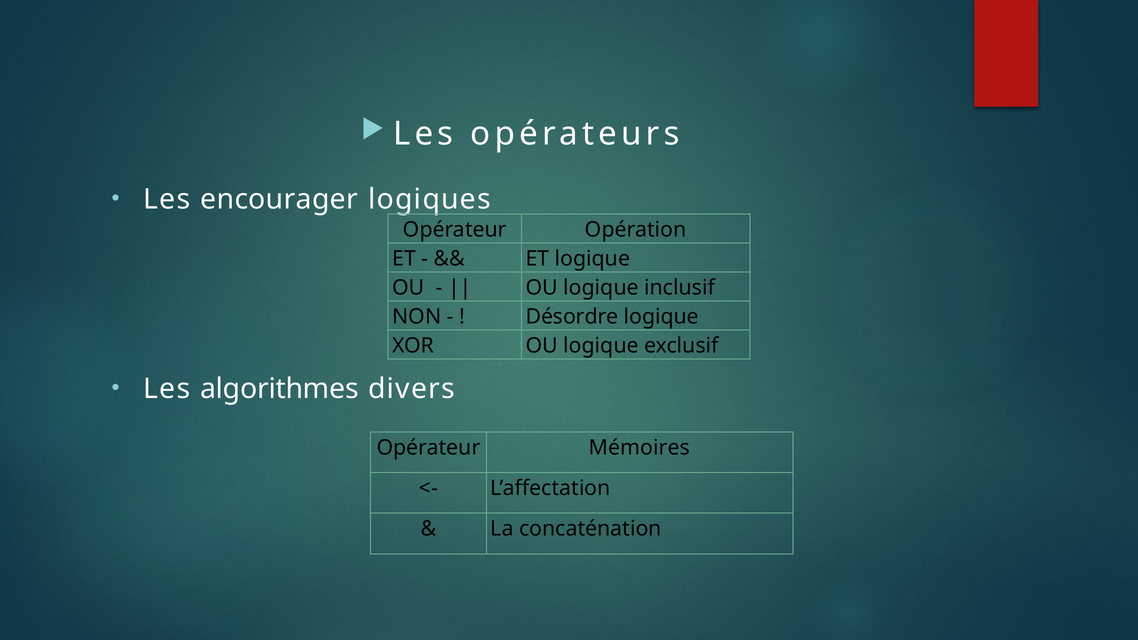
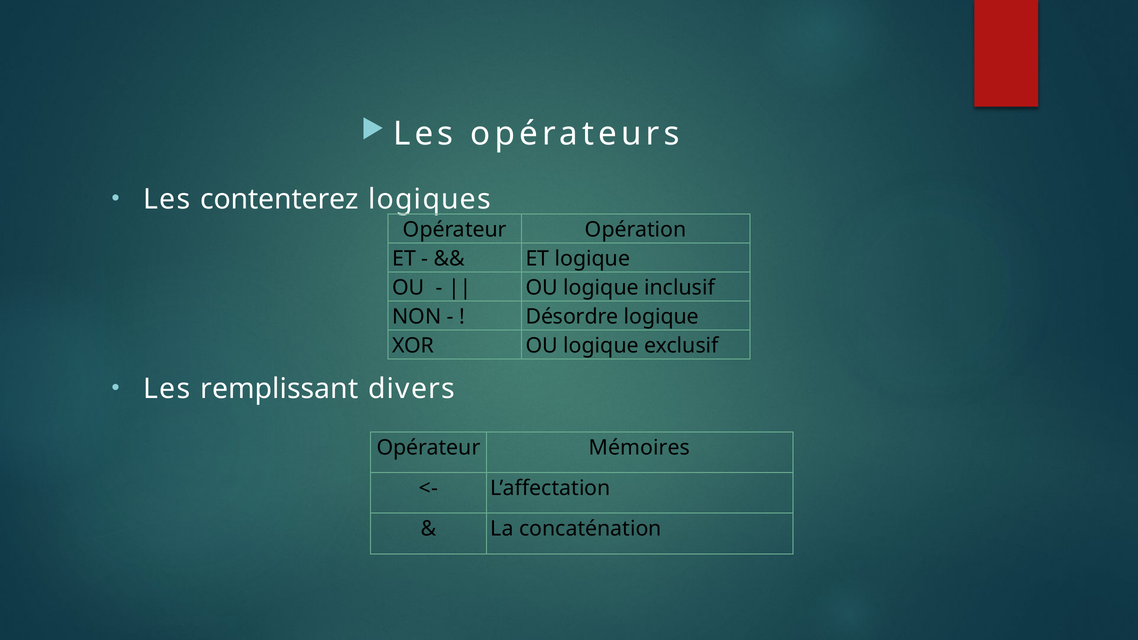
encourager: encourager -> contenterez (279, 200)
algorithmes: algorithmes -> remplissant (279, 389)
